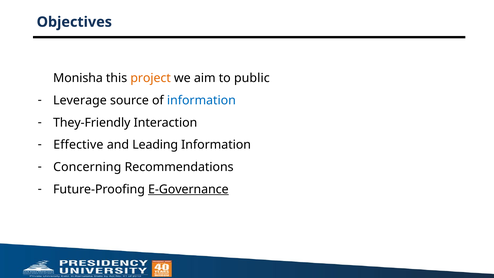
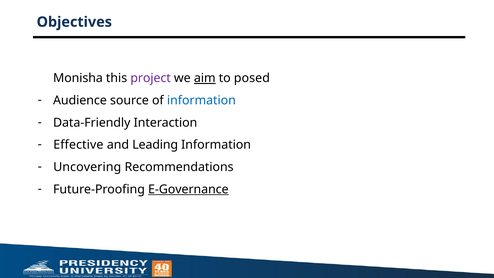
project colour: orange -> purple (151, 78)
aim underline: none -> present (205, 78)
public: public -> posed (252, 78)
Leverage: Leverage -> Audience (80, 100)
They-Friendly: They-Friendly -> Data-Friendly (92, 123)
Concerning: Concerning -> Uncovering (87, 167)
